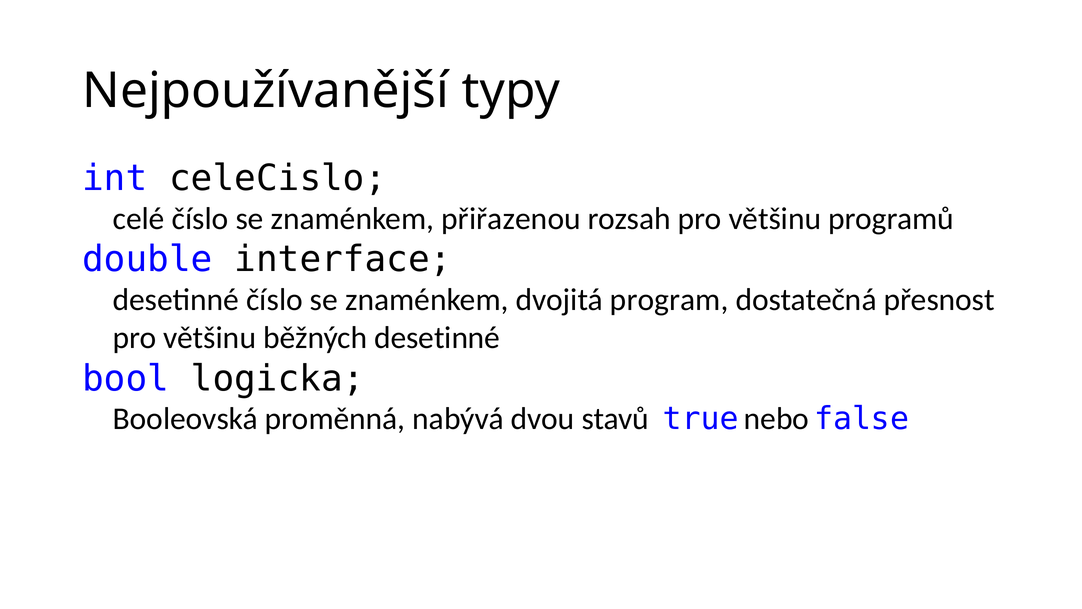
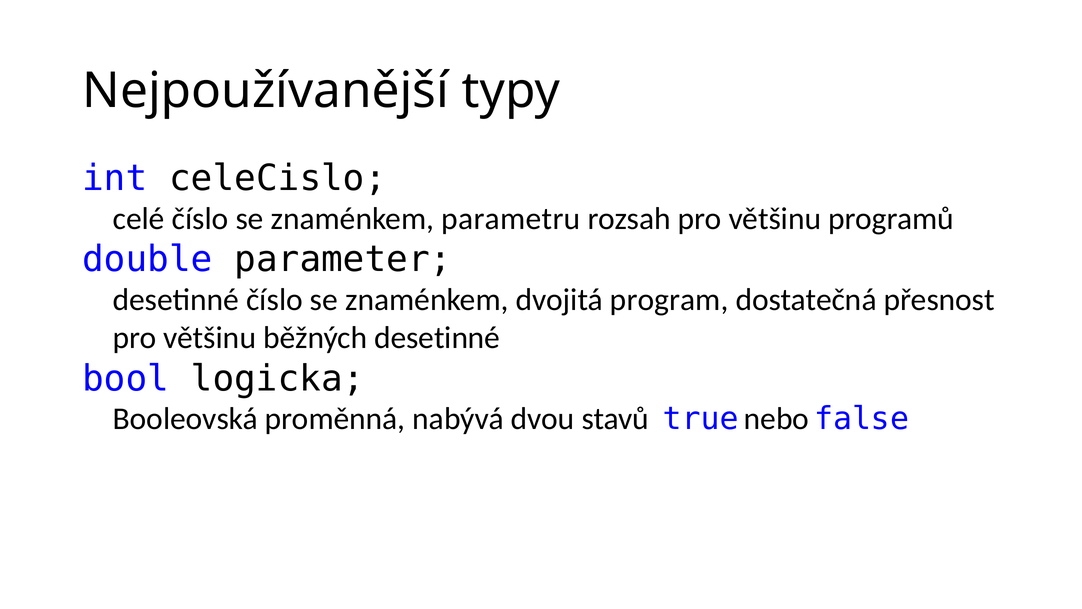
přiřazenou: přiřazenou -> parametru (511, 218)
interface: interface -> parameter (343, 259)
